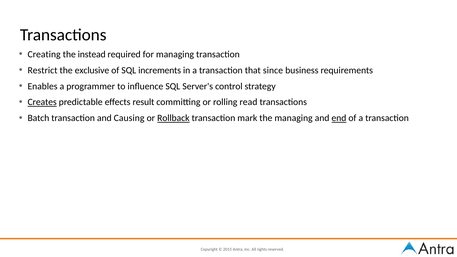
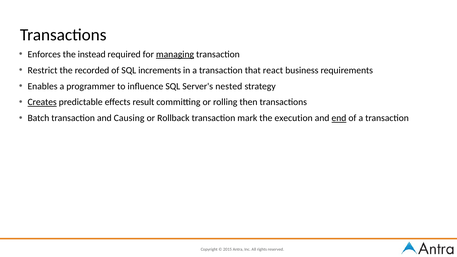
Creating: Creating -> Enforces (44, 54)
managing underline: none -> present (175, 54)
exclusive: exclusive -> recorded (92, 70)
since: since -> react (273, 70)
control: control -> nested (229, 86)
read: read -> then (248, 102)
Rollback underline: present -> none (173, 118)
the managing: managing -> execution (294, 118)
